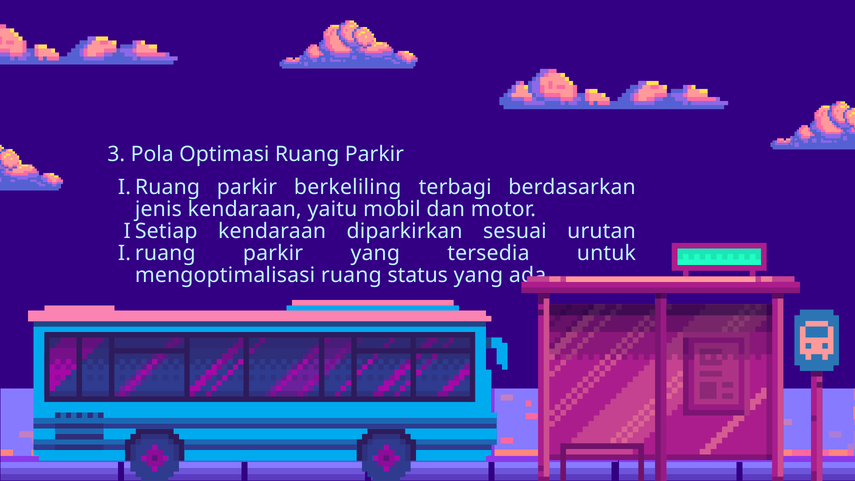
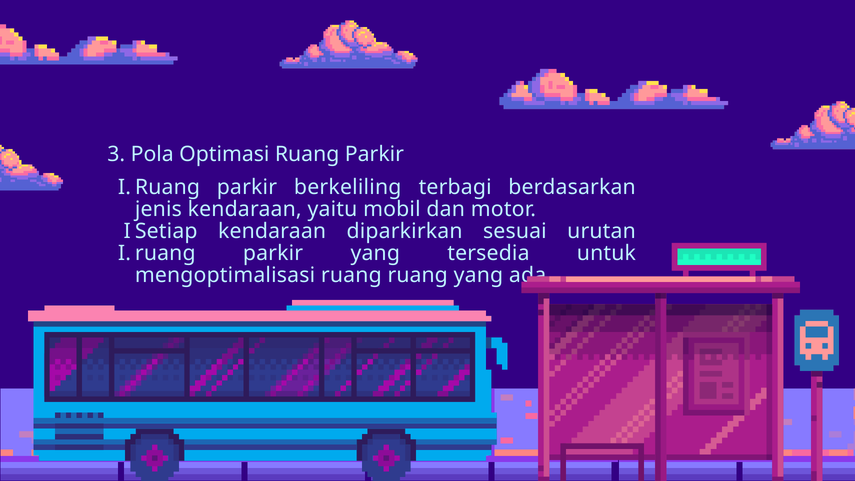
ruang status: status -> ruang (418, 275)
